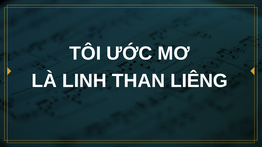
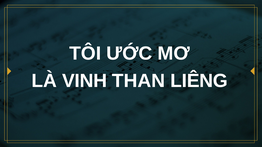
LINH: LINH -> VINH (85, 81)
